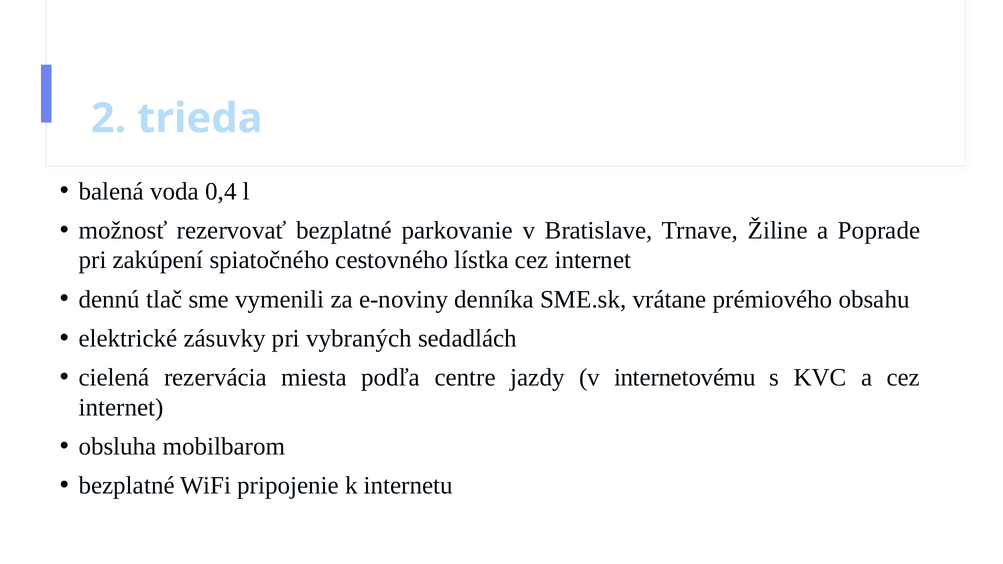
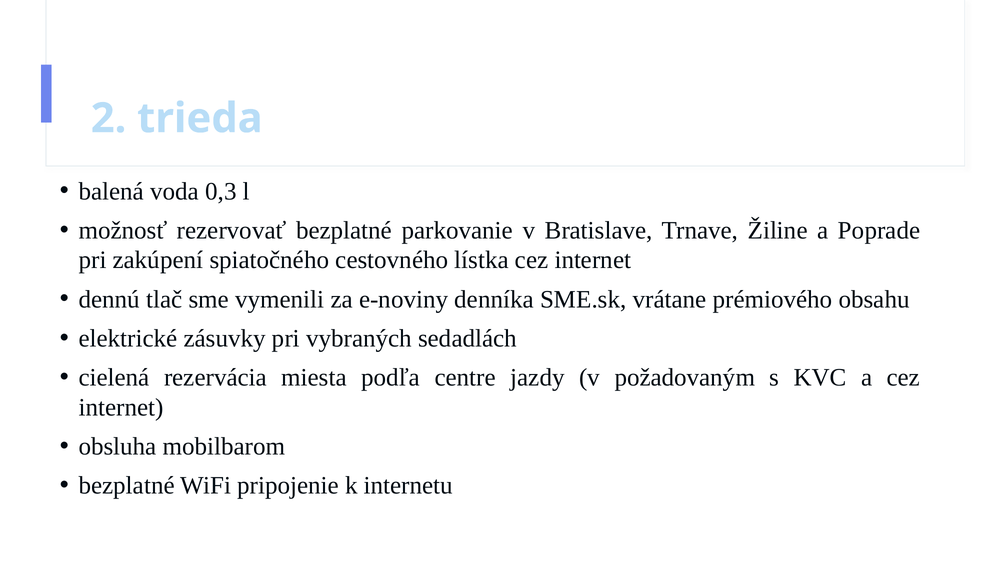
0,4: 0,4 -> 0,3 (221, 191)
internetovému: internetovému -> požadovaným (685, 378)
